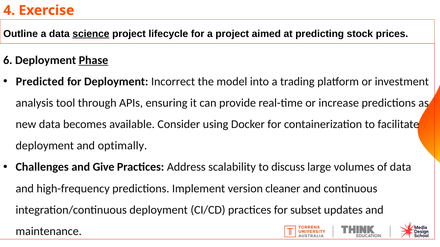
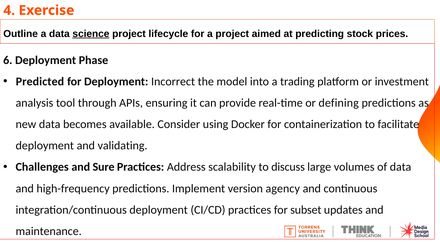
Phase underline: present -> none (93, 60)
increase: increase -> defining (339, 103)
optimally: optimally -> validating (123, 146)
Give: Give -> Sure (104, 167)
cleaner: cleaner -> agency (283, 189)
